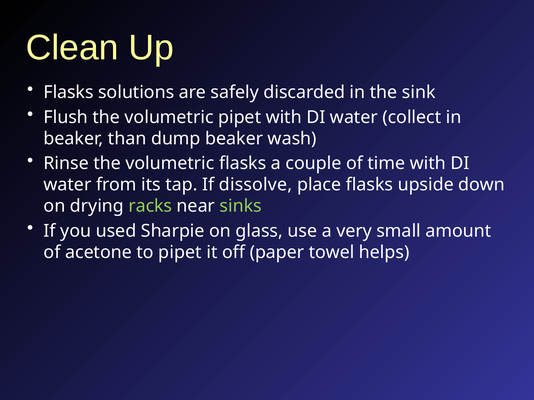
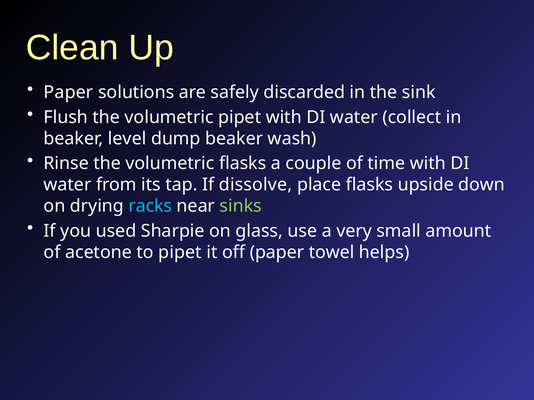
Flasks: Flasks -> Paper (68, 92)
than: than -> level (127, 139)
racks colour: light green -> light blue (150, 206)
